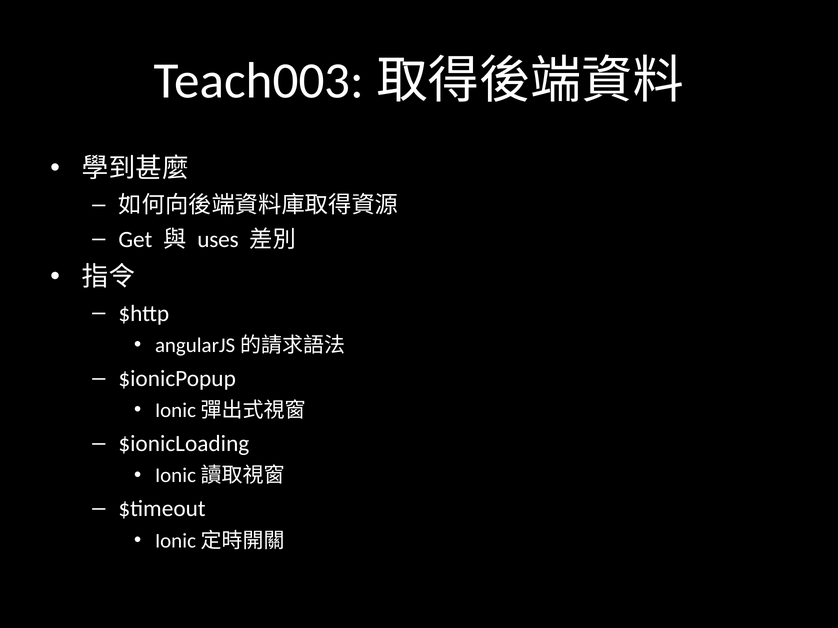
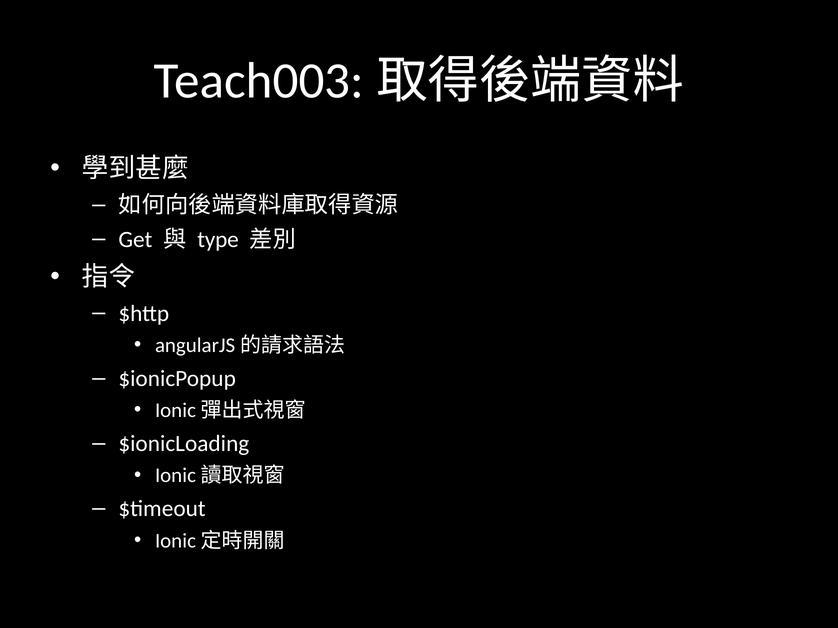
uses: uses -> type (218, 240)
